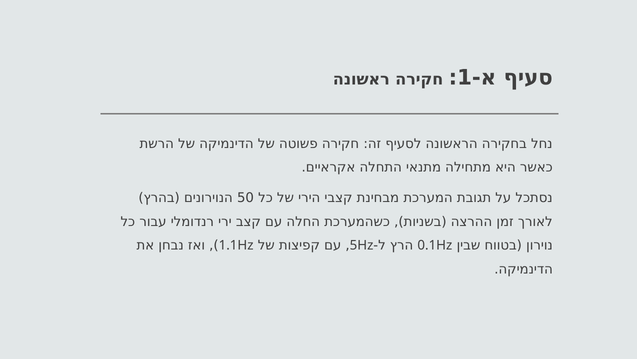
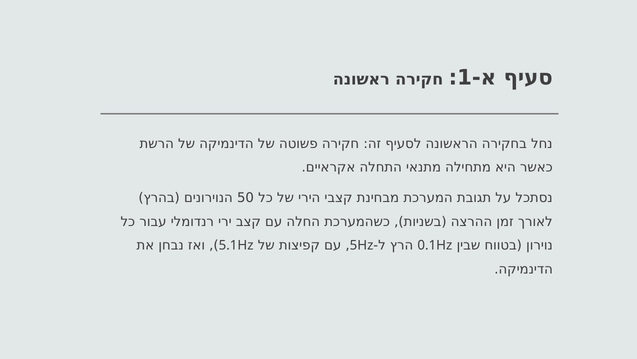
1.1Hz: 1.1Hz -> 5.1Hz (236, 245)
